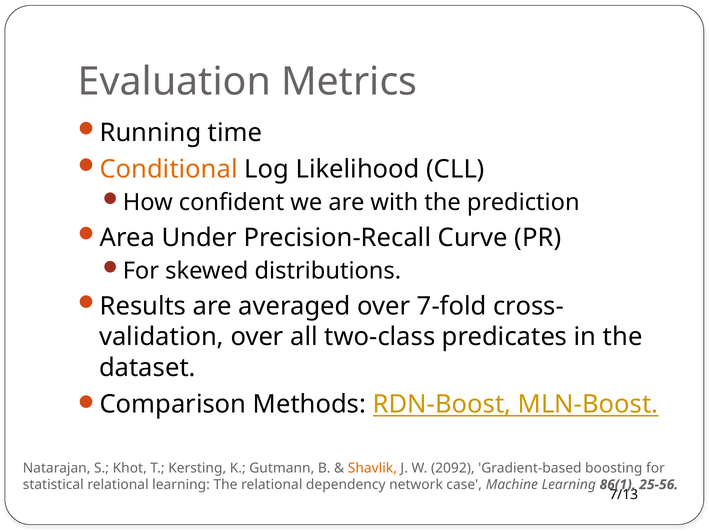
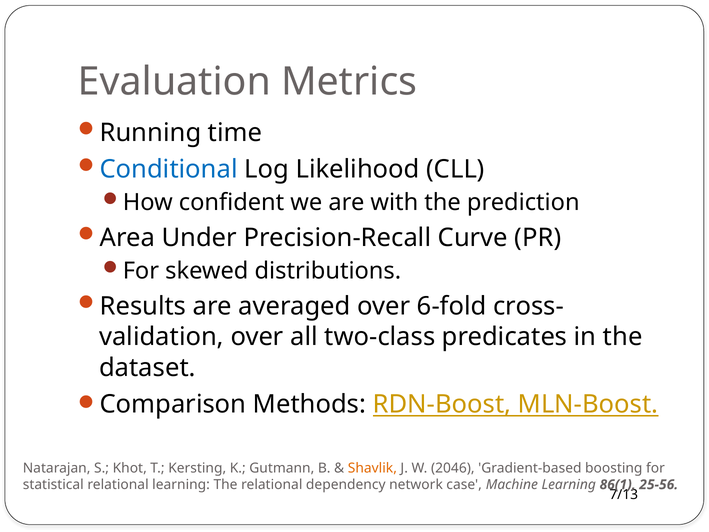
Conditional colour: orange -> blue (169, 169)
7-fold: 7-fold -> 6-fold (452, 306)
2092: 2092 -> 2046 (453, 468)
